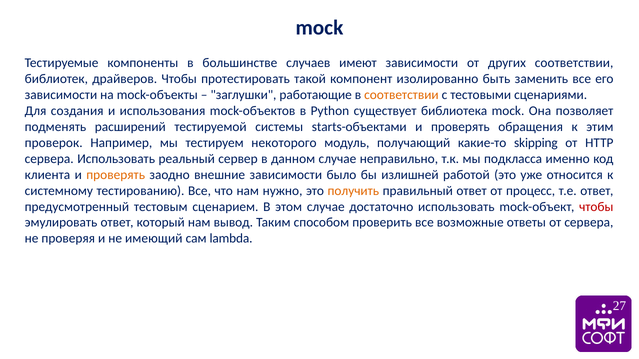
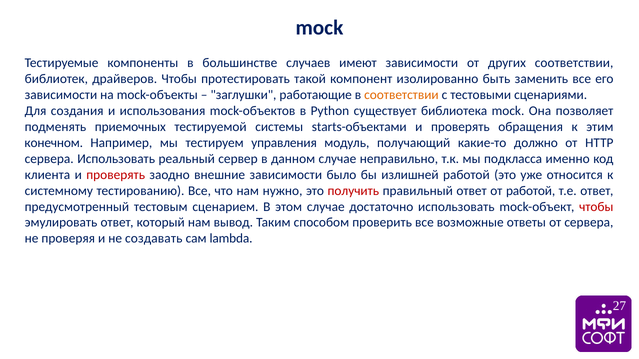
расширений: расширений -> приемочных (130, 127)
проверок: проверок -> конечном (54, 143)
некоторого: некоторого -> управления (284, 143)
skipping: skipping -> должно (536, 143)
проверять colour: orange -> red (116, 175)
получить colour: orange -> red (353, 191)
от процесс: процесс -> работой (531, 191)
имеющий: имеющий -> создавать (154, 239)
